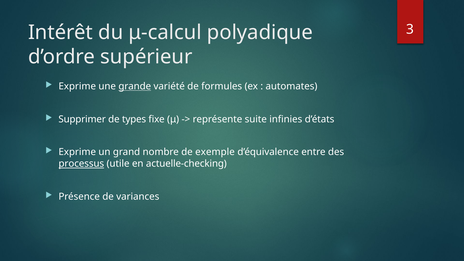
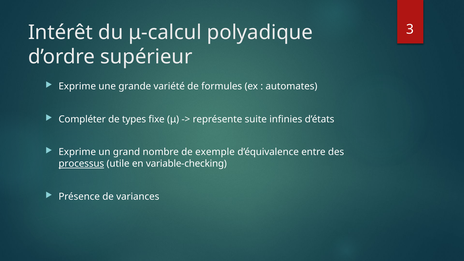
grande underline: present -> none (135, 86)
Supprimer: Supprimer -> Compléter (82, 119)
actuelle-checking: actuelle-checking -> variable-checking (186, 164)
